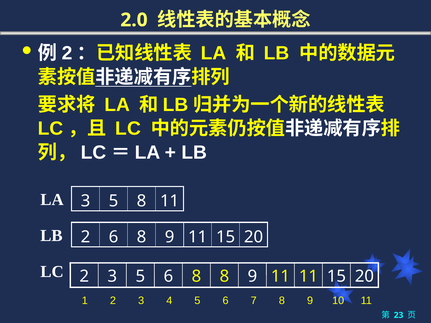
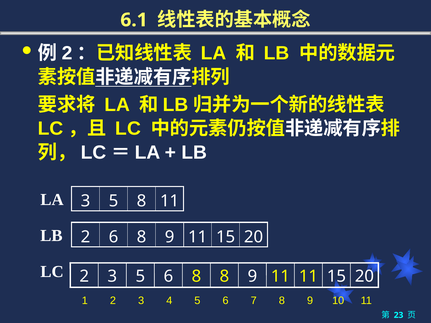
2.0: 2.0 -> 6.1 (134, 20)
